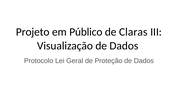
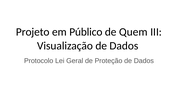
Claras: Claras -> Quem (133, 32)
